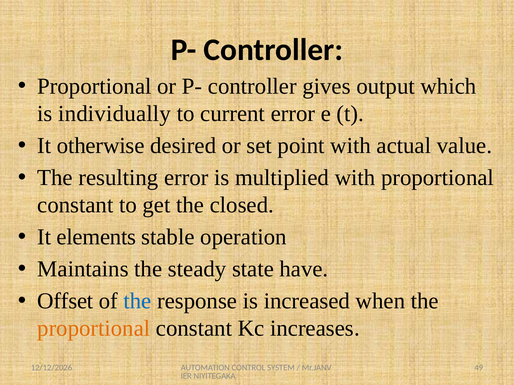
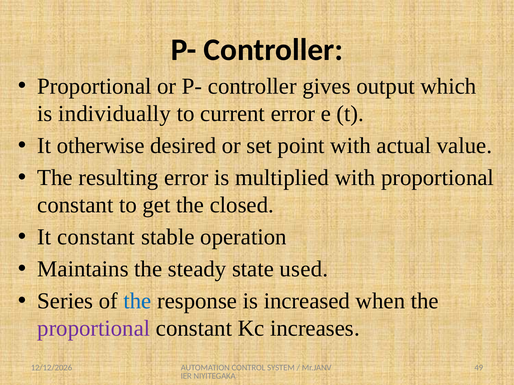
It elements: elements -> constant (96, 237)
have: have -> used (304, 269)
Offset: Offset -> Series (65, 301)
proportional colour: orange -> purple (94, 329)
